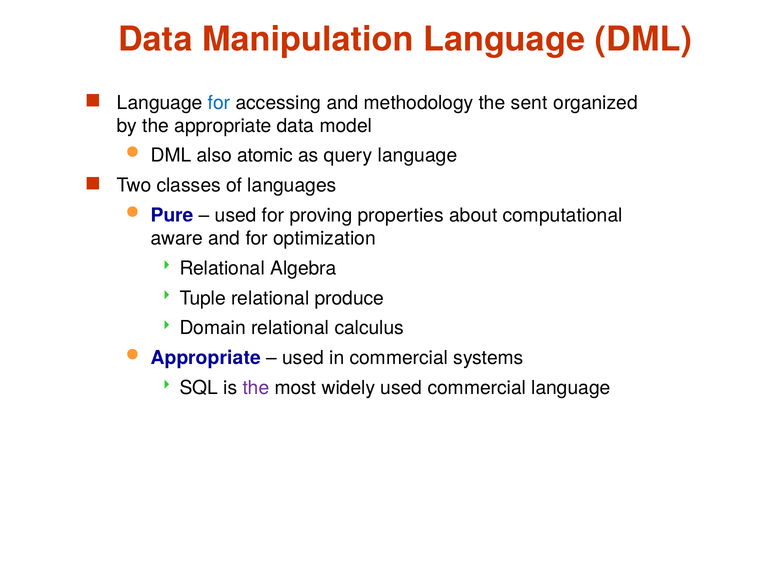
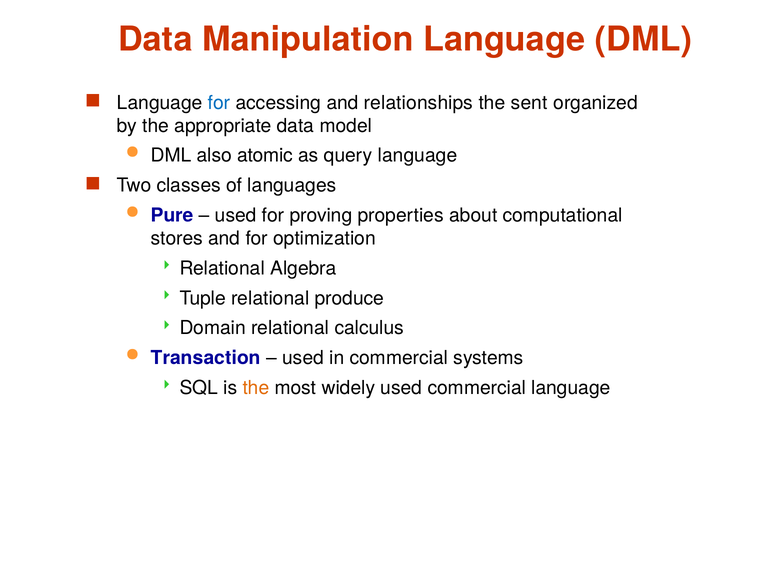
methodology: methodology -> relationships (419, 103)
aware: aware -> stores (177, 239)
Appropriate: Appropriate -> Transaction (206, 358)
the colour: purple -> orange (256, 388)
